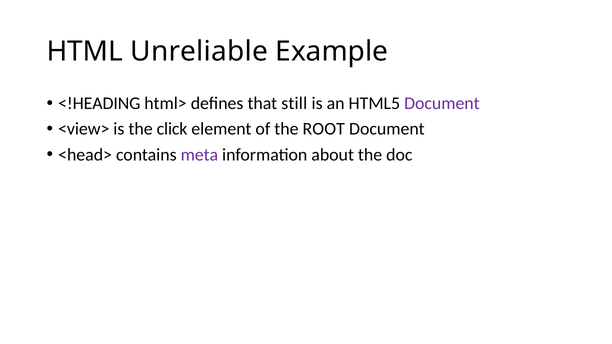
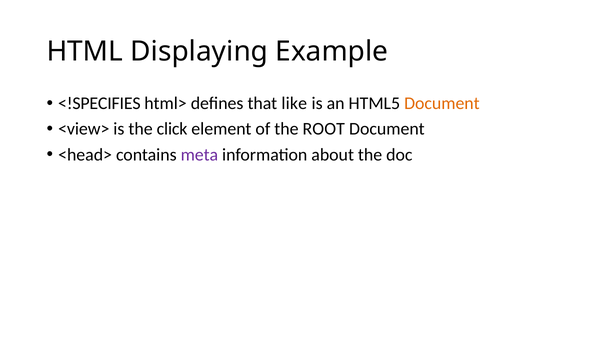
Unreliable: Unreliable -> Displaying (199, 51)
<!HEADING: <!HEADING -> <!SPECIFIES (99, 103)
still: still -> like (294, 103)
Document colour: purple -> orange (442, 103)
